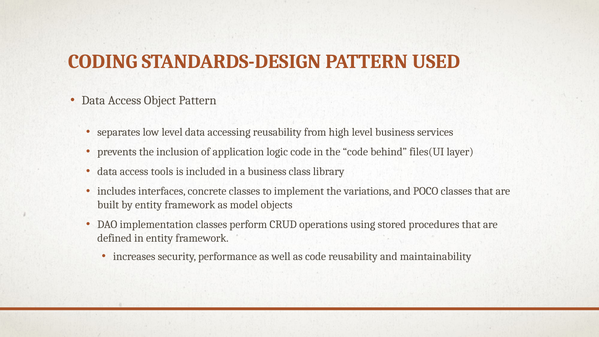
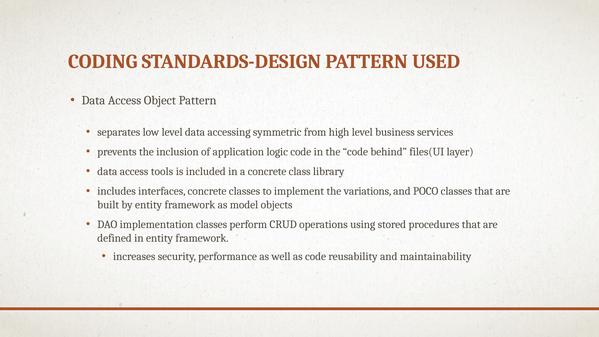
accessing reusability: reusability -> symmetric (277, 132)
a business: business -> concrete (267, 172)
